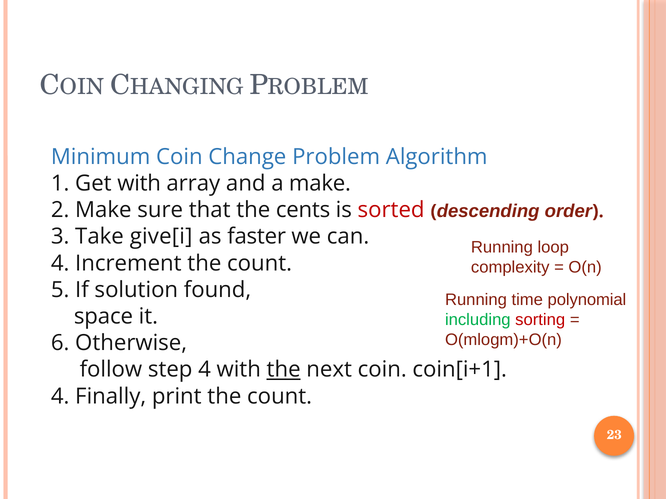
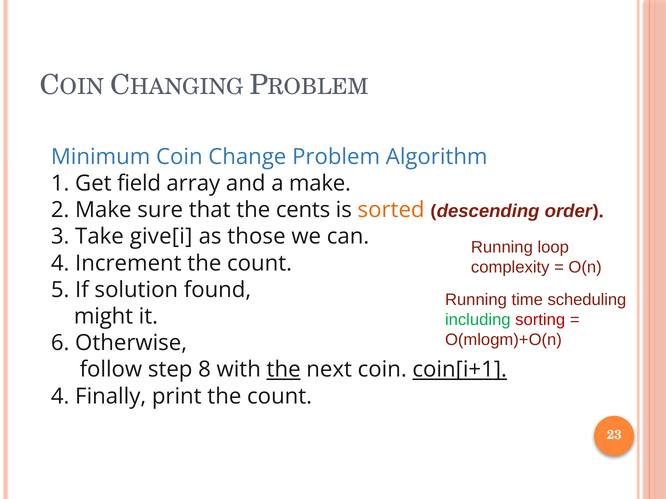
Get with: with -> field (139, 184)
sorted colour: red -> orange (391, 210)
faster: faster -> those (256, 237)
polynomial: polynomial -> scheduling (587, 300)
space: space -> might (103, 317)
step 4: 4 -> 8 (205, 370)
coin[i+1 underline: none -> present (460, 370)
